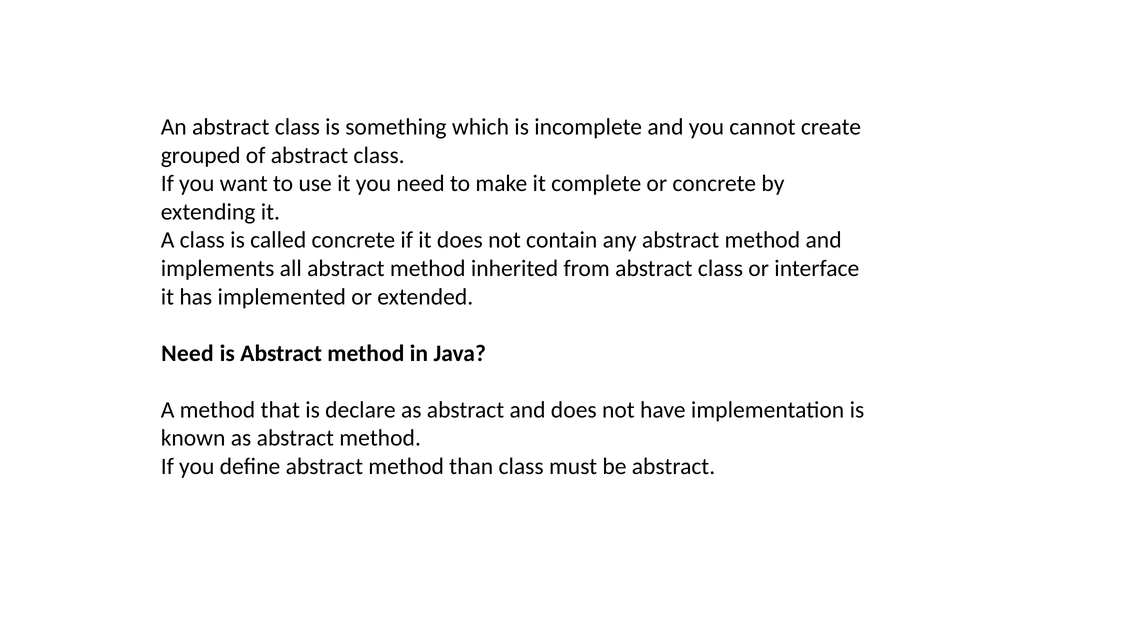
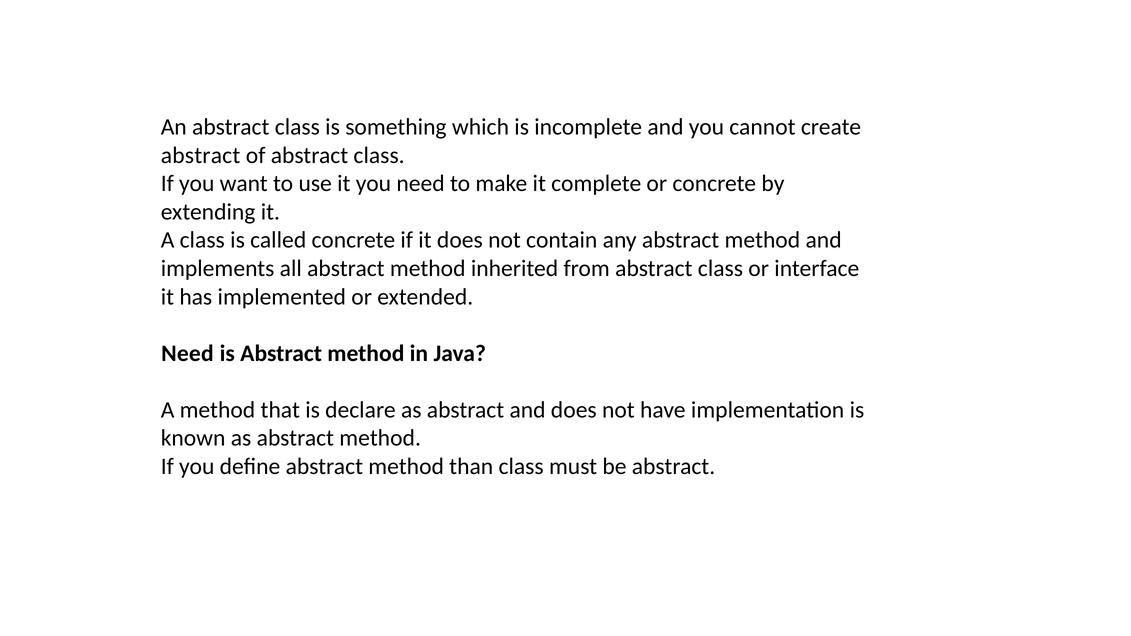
grouped: grouped -> abstract (201, 155)
